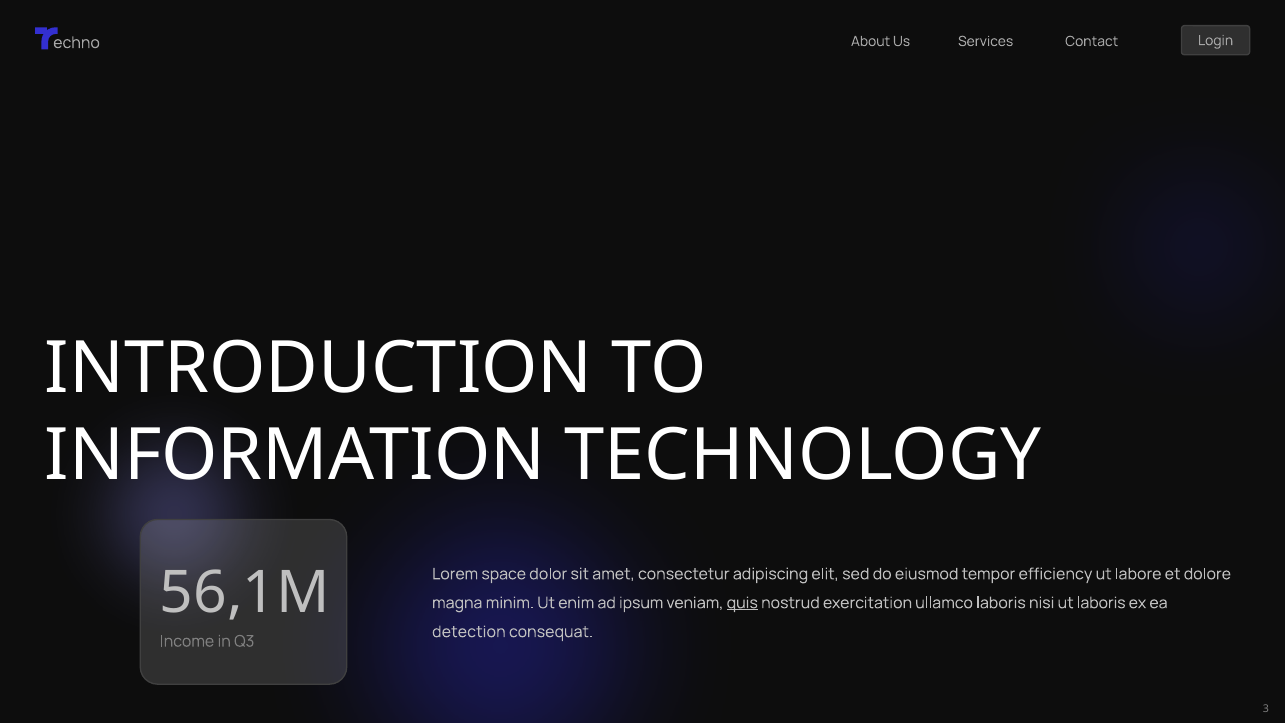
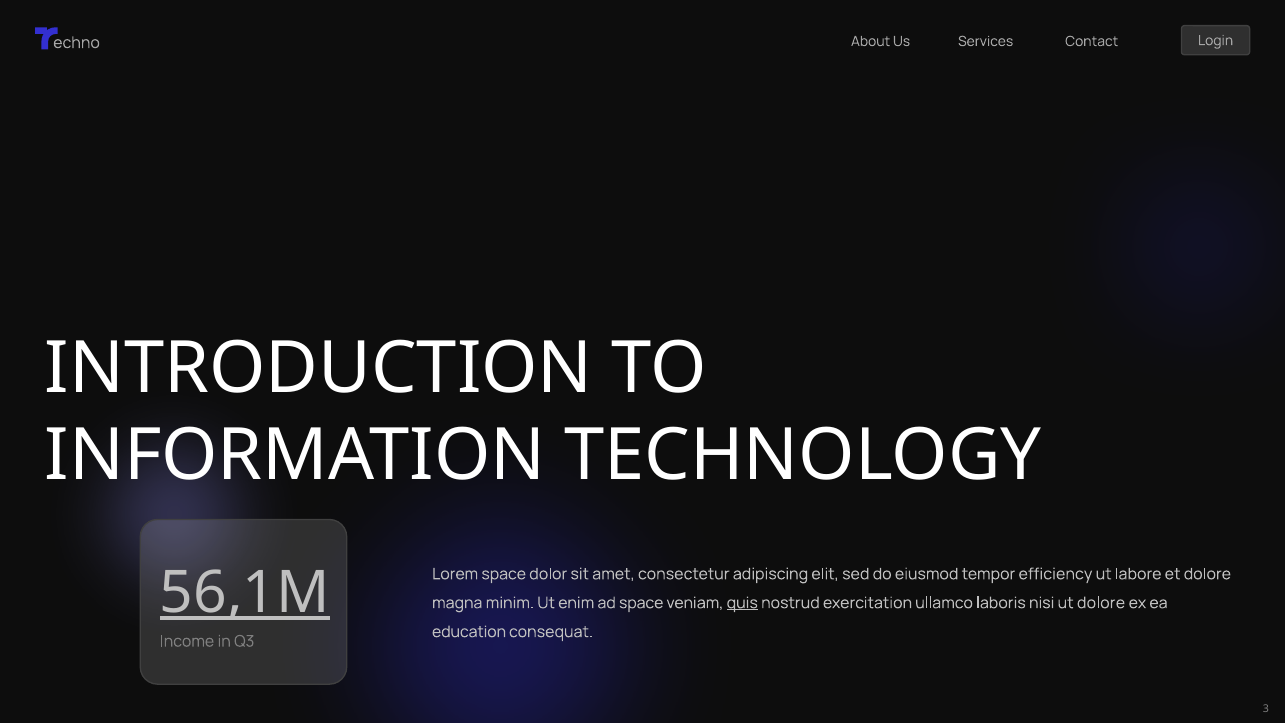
56,1M underline: none -> present (245, 593)
ad ipsum: ipsum -> space (641, 603)
ut laboris: laboris -> dolore (1101, 603)
detection: detection -> education (469, 632)
